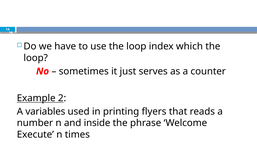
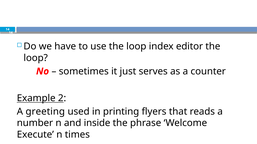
which: which -> editor (190, 47)
variables: variables -> greeting (45, 112)
